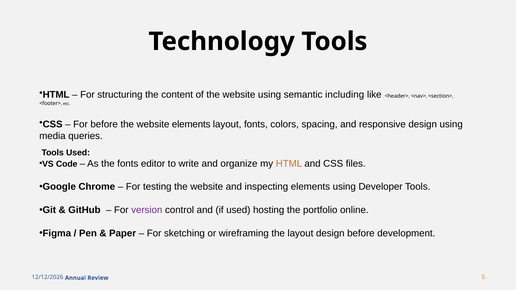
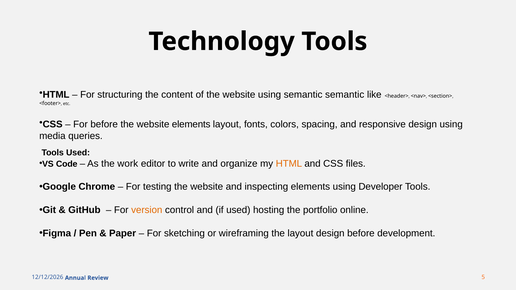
semantic including: including -> semantic (345, 95)
the fonts: fonts -> work (128, 164)
version colour: purple -> orange (147, 210)
